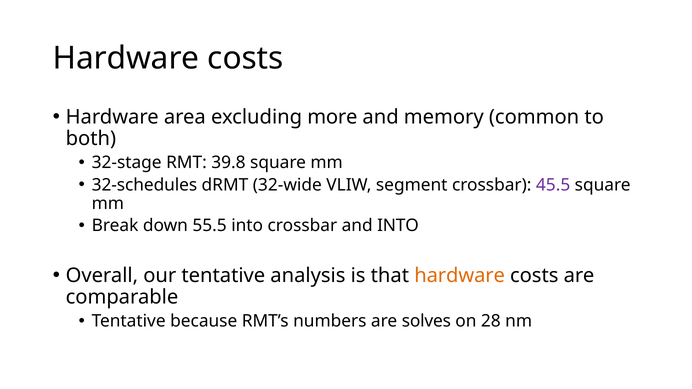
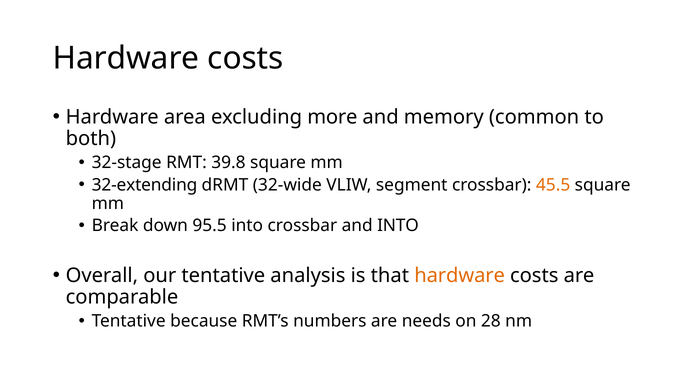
32-schedules: 32-schedules -> 32-extending (144, 185)
45.5 colour: purple -> orange (553, 185)
55.5: 55.5 -> 95.5 (210, 226)
solves: solves -> needs (426, 321)
